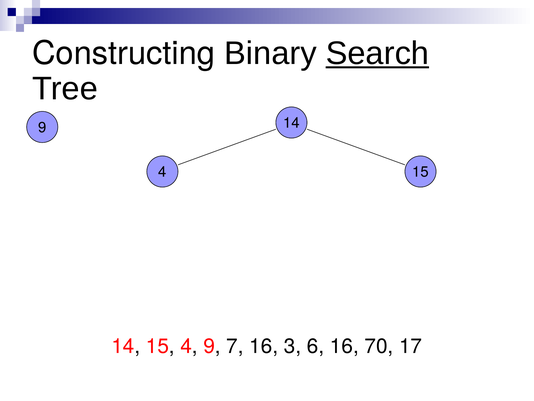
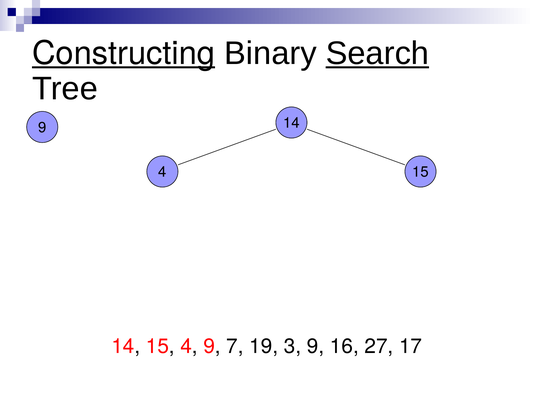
Constructing underline: none -> present (124, 53)
7 16: 16 -> 19 (264, 346)
3 6: 6 -> 9 (316, 346)
70: 70 -> 27 (379, 346)
